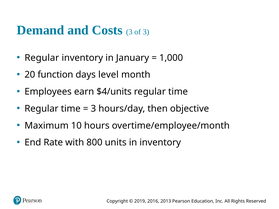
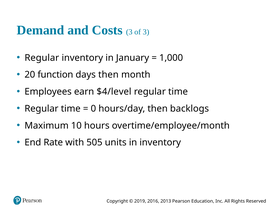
days level: level -> then (108, 75)
$4/units: $4/units -> $4/level (114, 92)
3: 3 -> 0 (93, 109)
objective: objective -> backlogs (189, 109)
800: 800 -> 505 (94, 143)
